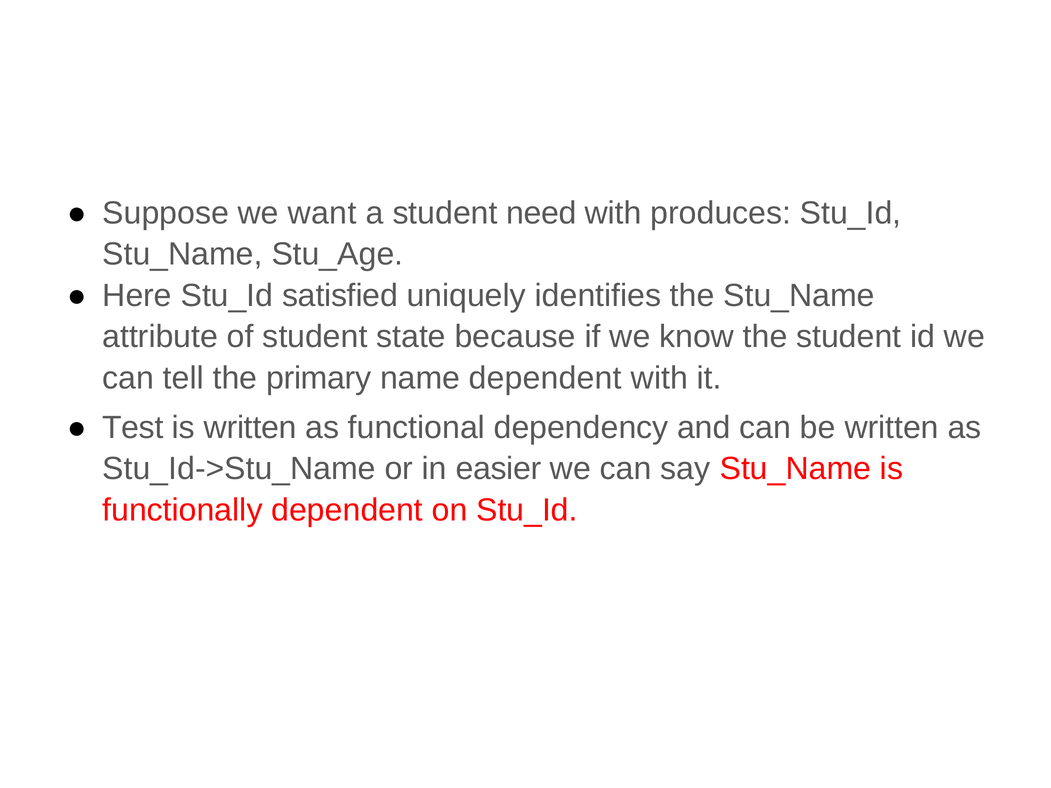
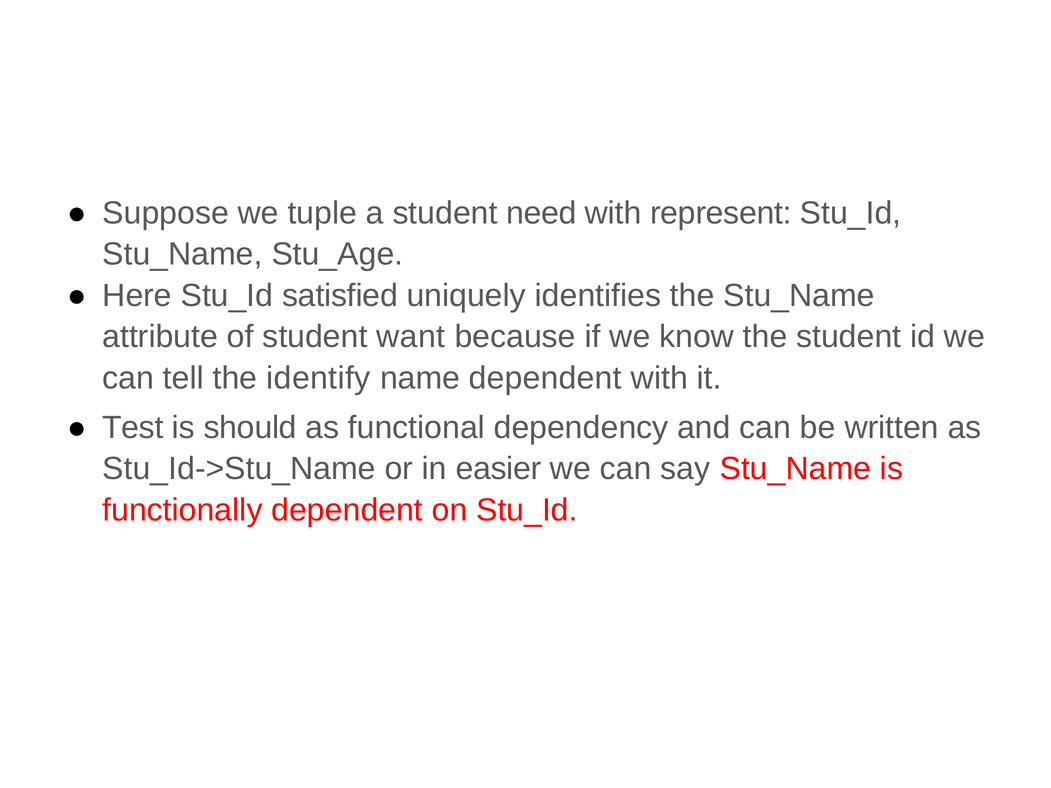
want: want -> tuple (322, 213)
produces: produces -> represent (721, 213)
state: state -> want (411, 337)
primary: primary -> identify (318, 378)
is written: written -> should (250, 428)
